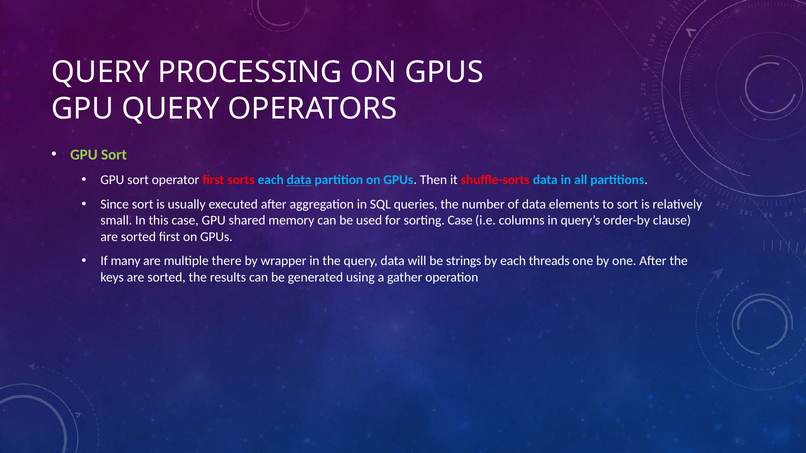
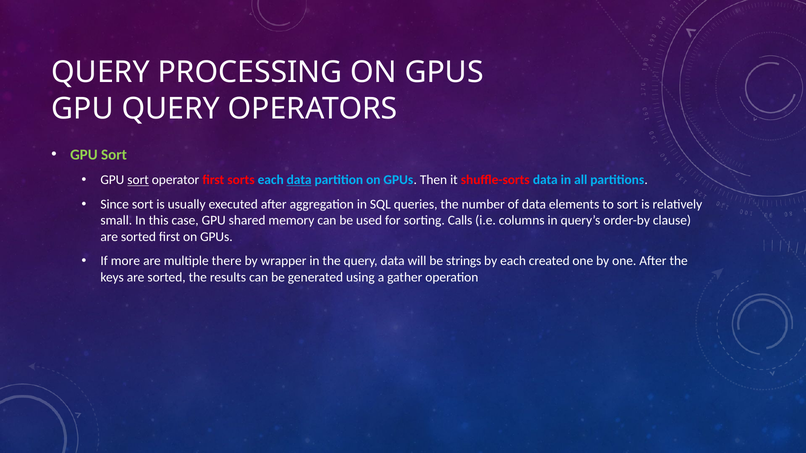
sort underline: none -> present (138, 180)
sorting Case: Case -> Calls (460, 221)
many: many -> more (125, 261)
threads: threads -> created (549, 261)
